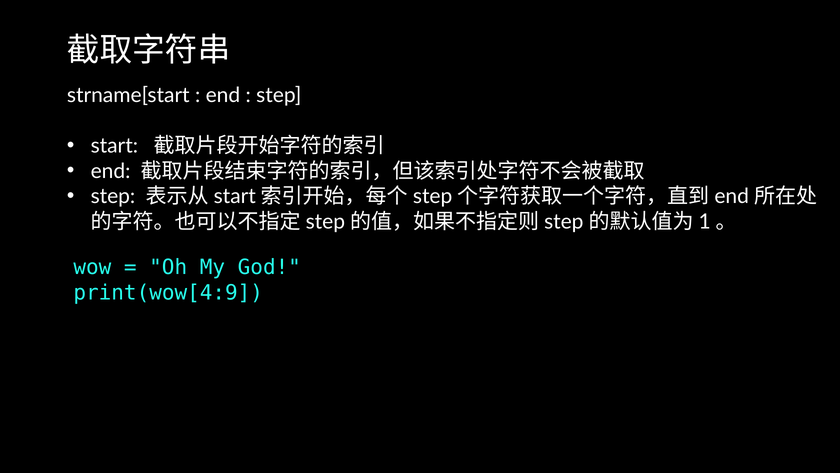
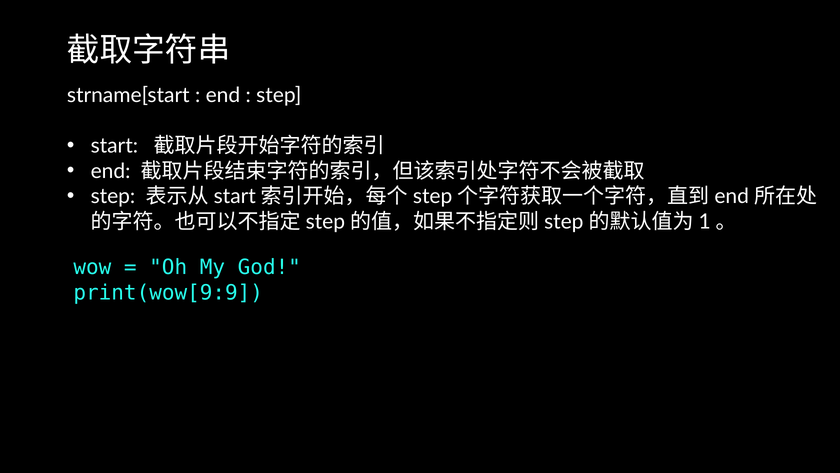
print(wow[4:9: print(wow[4:9 -> print(wow[9:9 (168, 292)
